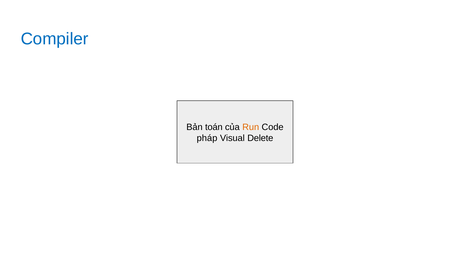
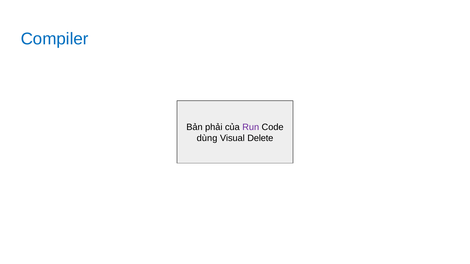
toán: toán -> phải (214, 127)
Run colour: orange -> purple (251, 127)
pháp: pháp -> dùng (207, 138)
